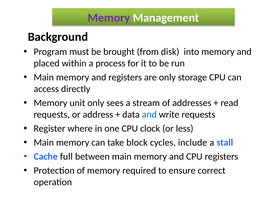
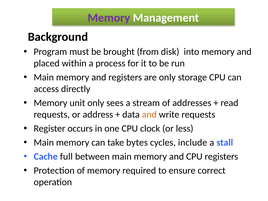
and colour: blue -> orange (149, 115)
where: where -> occurs (80, 129)
block: block -> bytes (137, 143)
